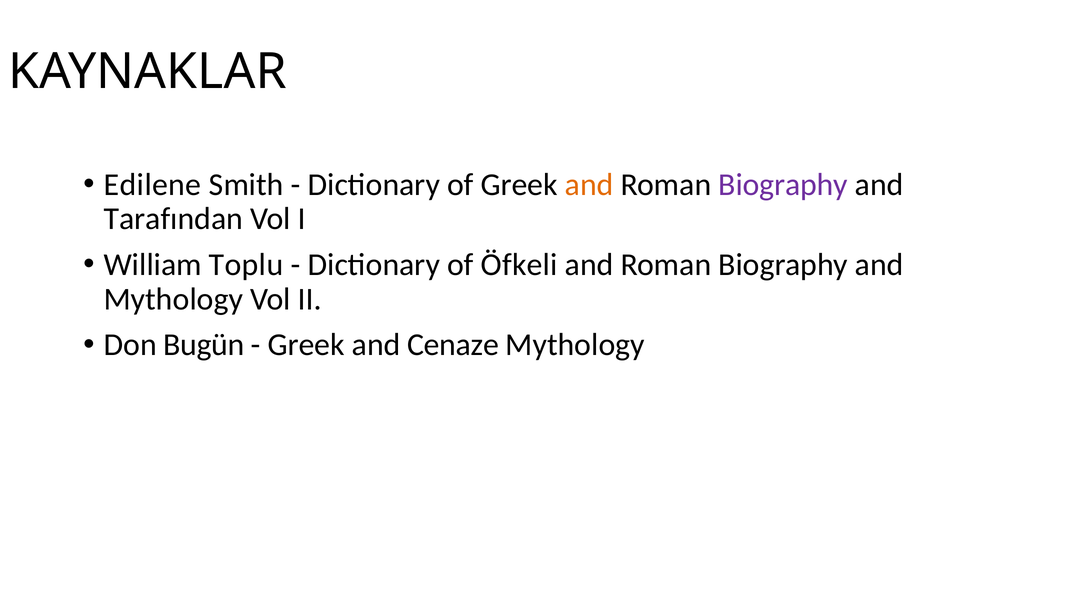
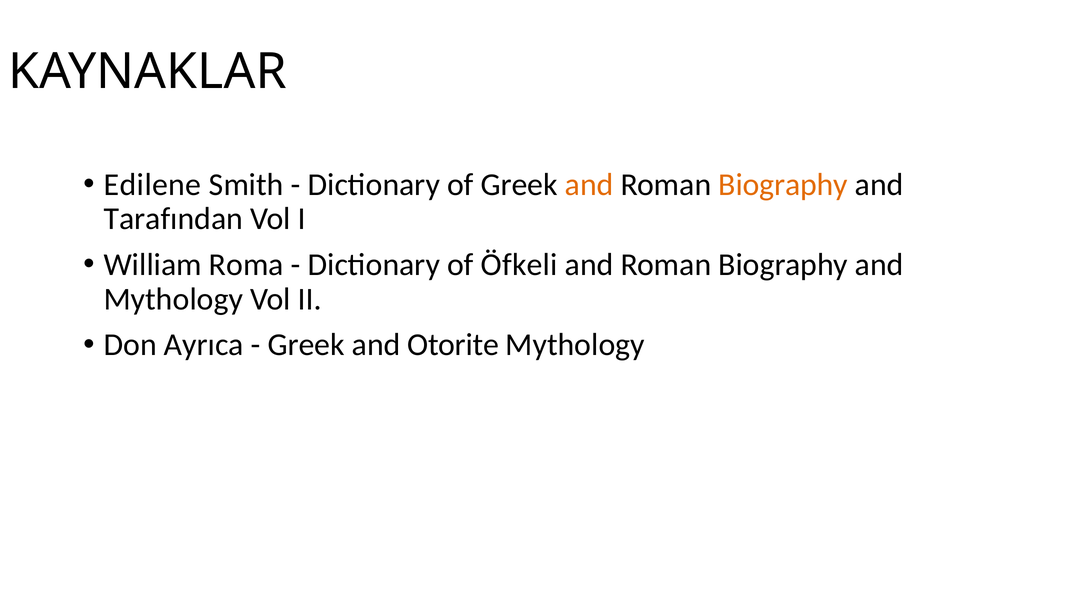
Biography colour: purple -> orange (783, 185)
Toplu: Toplu -> Roma (246, 265)
Bugün: Bugün -> Ayrıca (204, 345)
Cenaze: Cenaze -> Otorite (453, 345)
